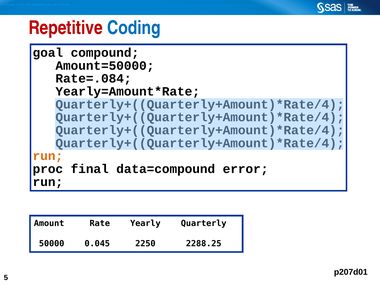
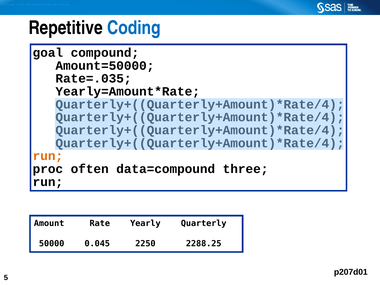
Repetitive colour: red -> black (66, 28)
Rate=.084: Rate=.084 -> Rate=.035 (93, 79)
final: final -> often (90, 169)
error: error -> three (246, 169)
